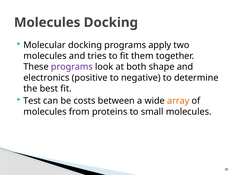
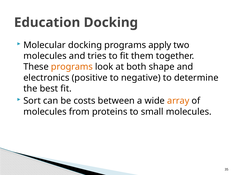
Molecules: Molecules -> Education (47, 23)
programs colour: purple -> orange (72, 67)
Test: Test -> Sort (32, 101)
